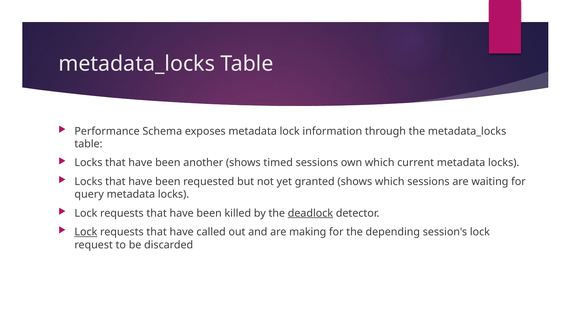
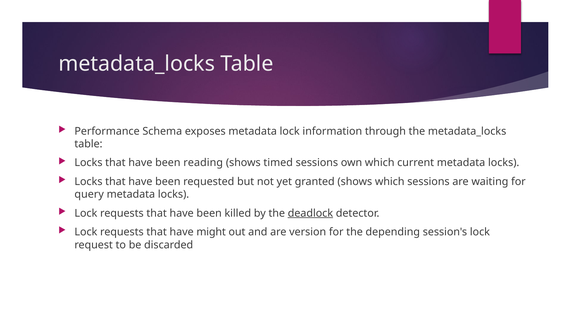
another: another -> reading (203, 163)
Lock underline: present -> none (86, 232)
called: called -> might (211, 232)
making: making -> version (308, 232)
